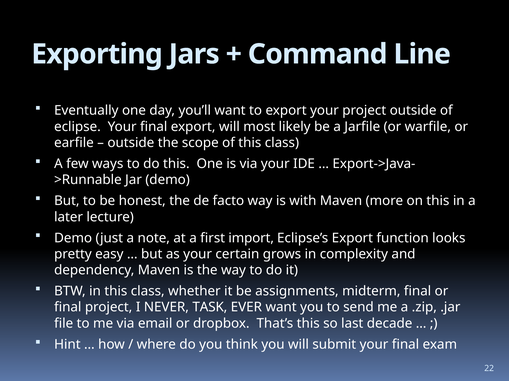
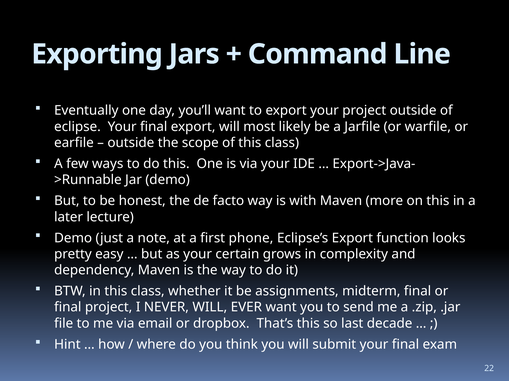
import: import -> phone (251, 238)
NEVER TASK: TASK -> WILL (210, 308)
